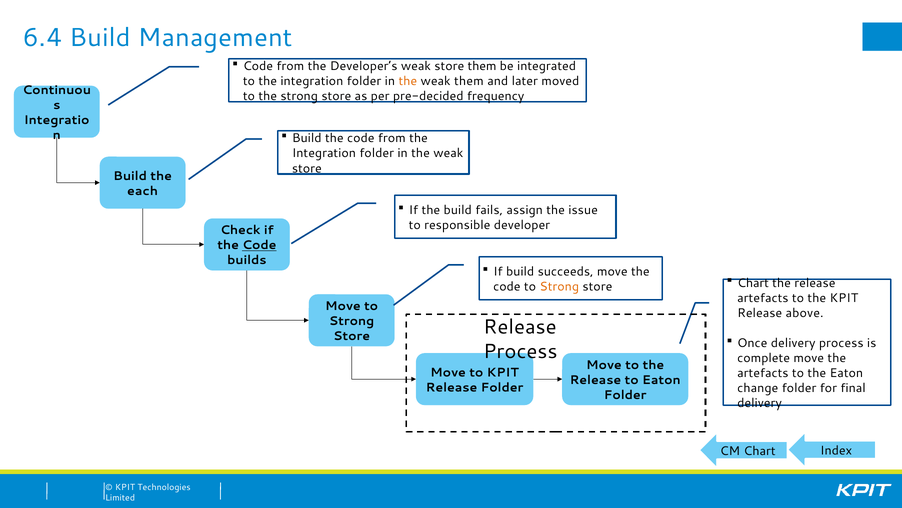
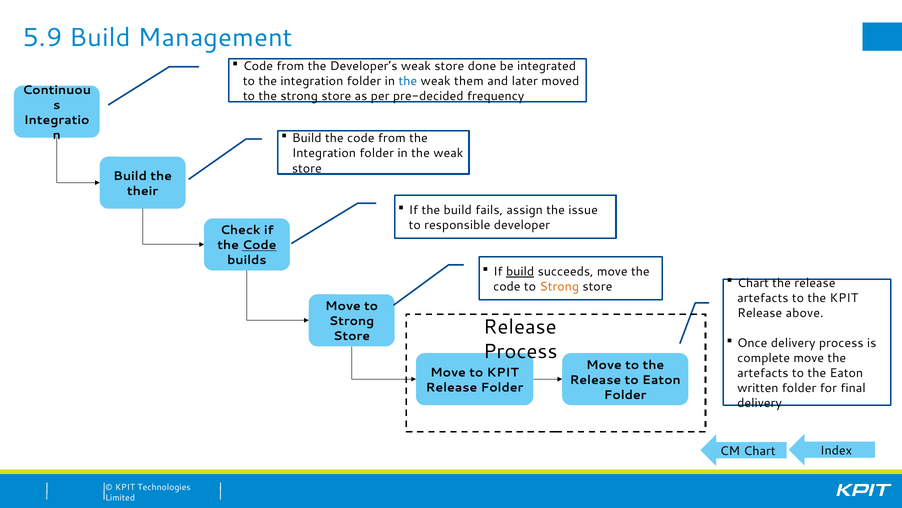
6.4: 6.4 -> 5.9 (43, 38)
store them: them -> done (482, 66)
the colour: orange -> blue (408, 81)
each: each -> their (143, 191)
build underline: none -> present (520, 271)
change: change -> written (758, 388)
